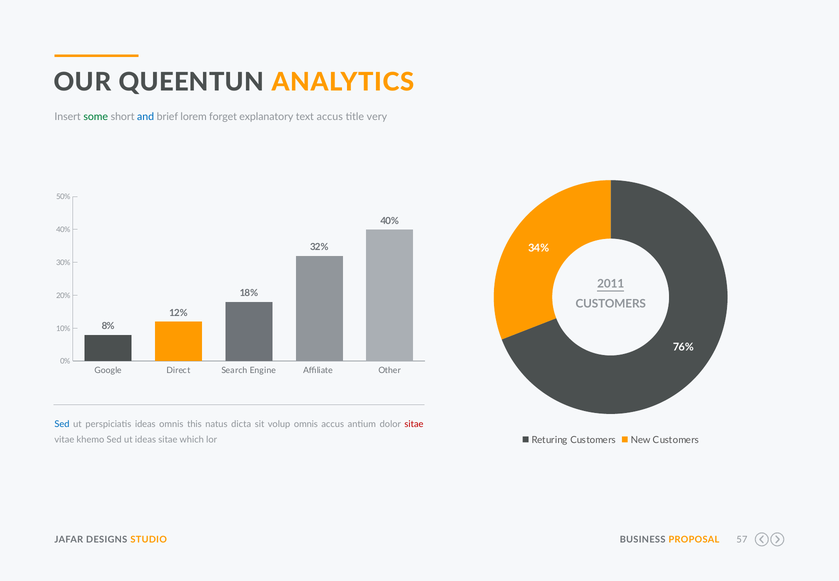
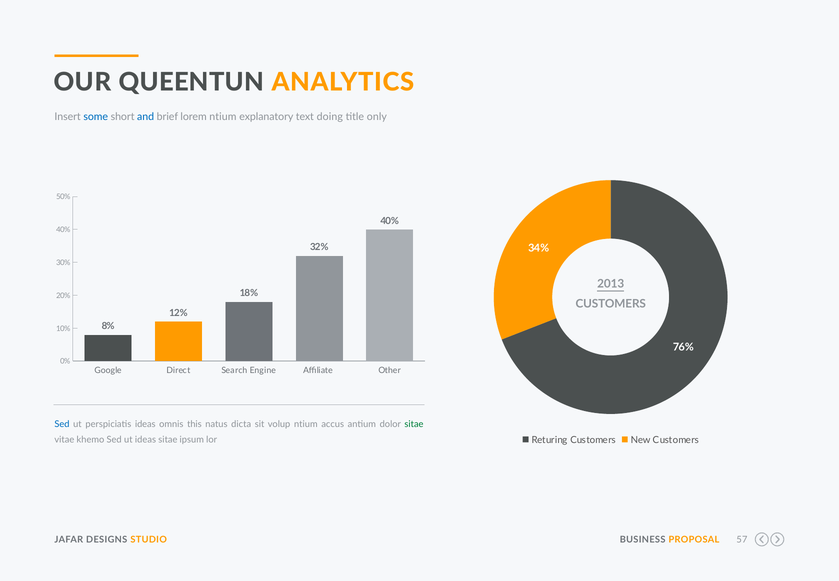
some colour: green -> blue (96, 117)
lorem forget: forget -> ntium (223, 117)
text accus: accus -> doing (330, 117)
very: very -> only (377, 117)
2011: 2011 -> 2013 (611, 284)
volup omnis: omnis -> ntium (306, 424)
sitae colour: red -> green (414, 424)
which: which -> ipsum (192, 439)
